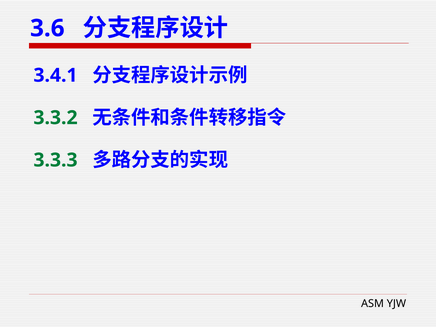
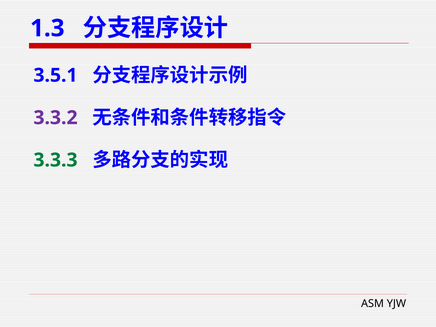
3.6: 3.6 -> 1.3 (47, 28)
3.4.1: 3.4.1 -> 3.5.1 (56, 75)
3.3.2 colour: green -> purple (56, 118)
